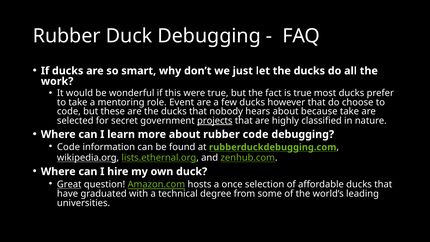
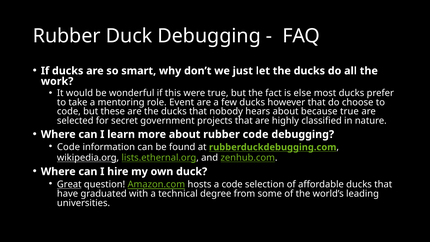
is true: true -> else (302, 93)
because take: take -> true (349, 111)
projects underline: present -> none (215, 121)
a once: once -> code (232, 184)
